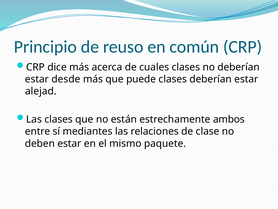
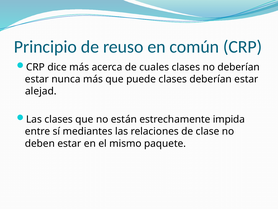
desde: desde -> nunca (66, 79)
ambos: ambos -> impida (229, 119)
